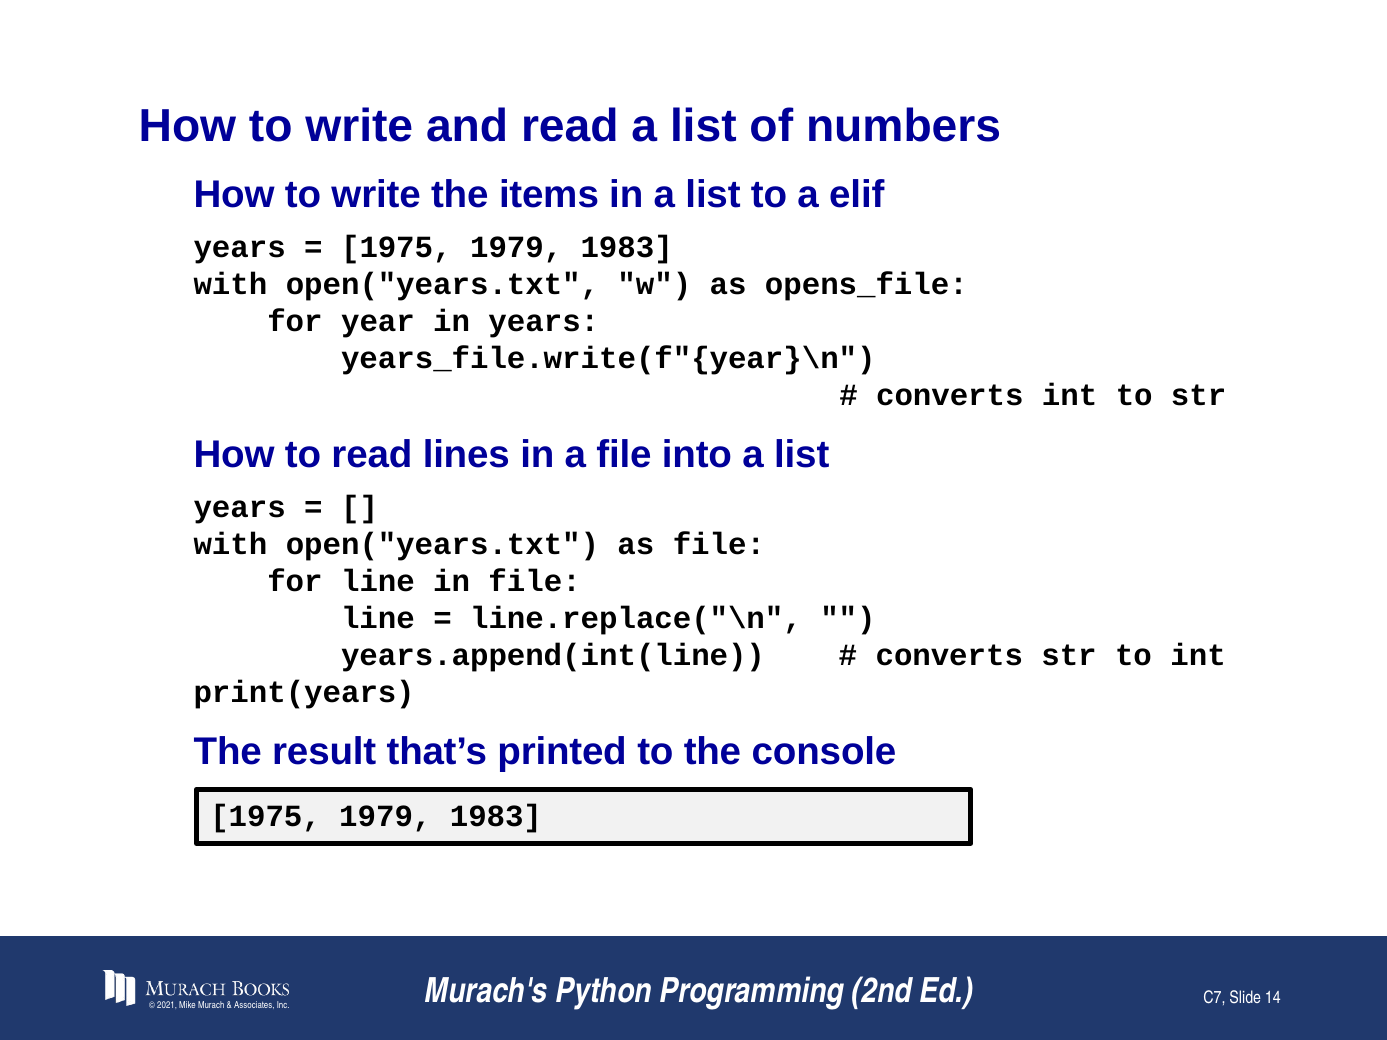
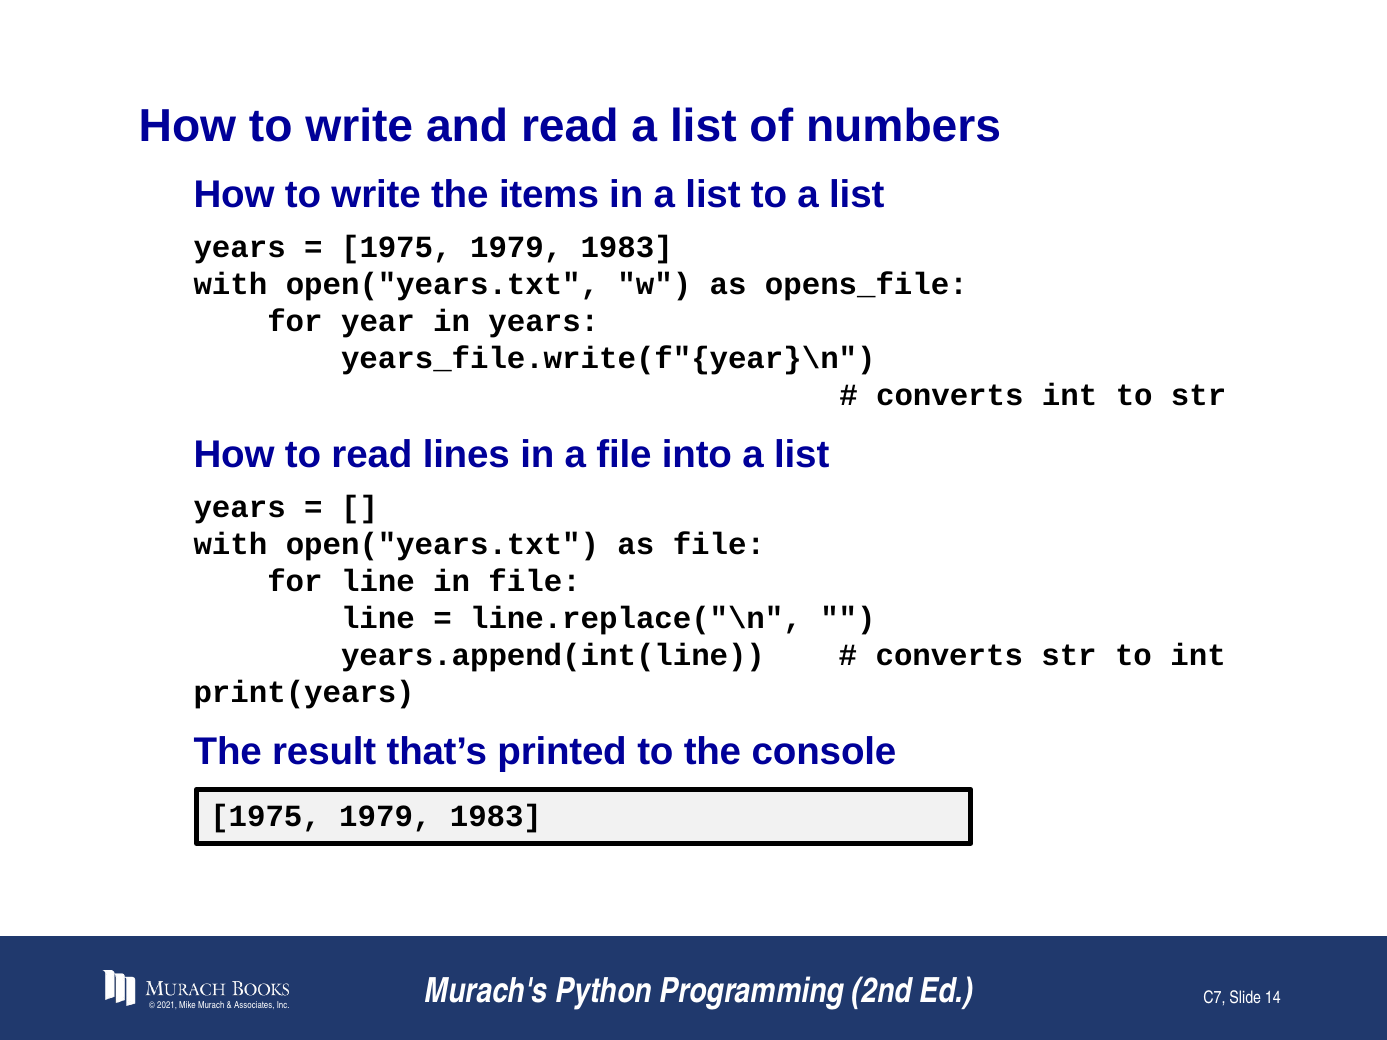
to a elif: elif -> list (857, 195)
